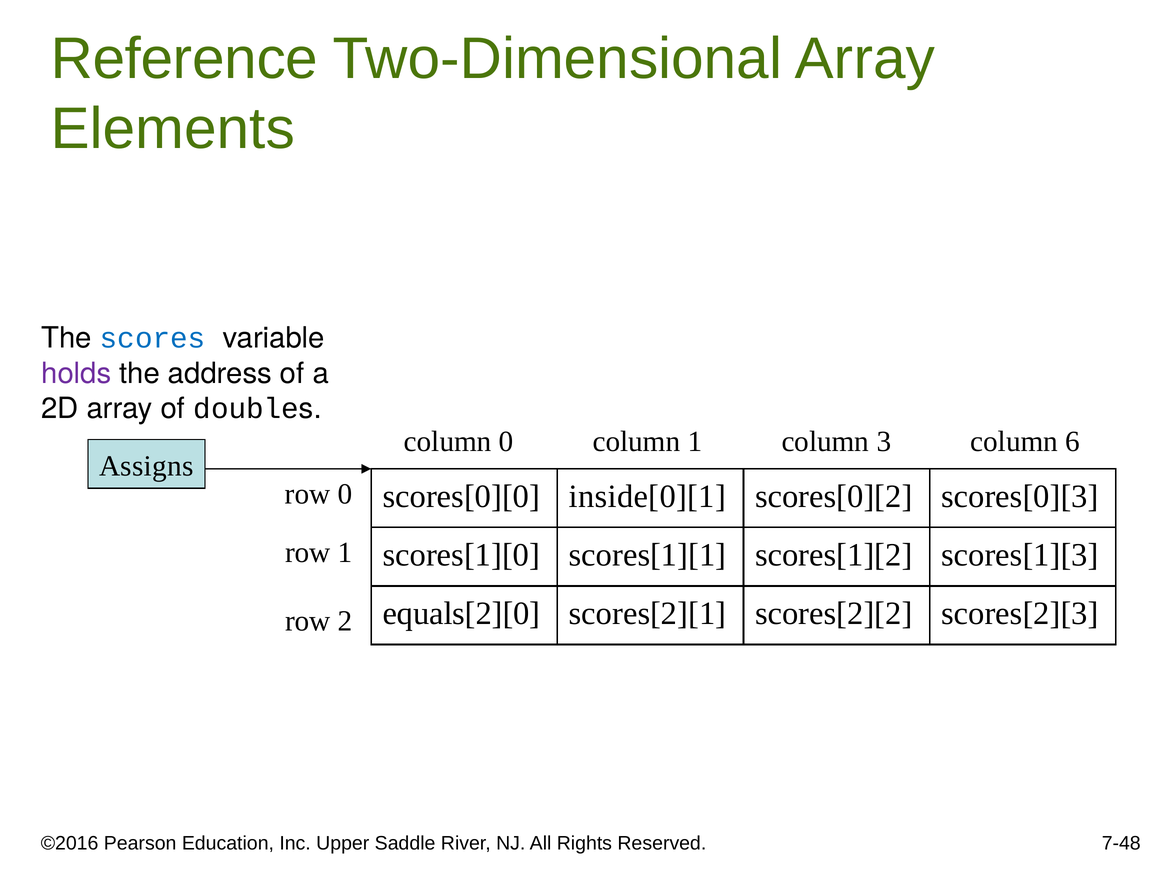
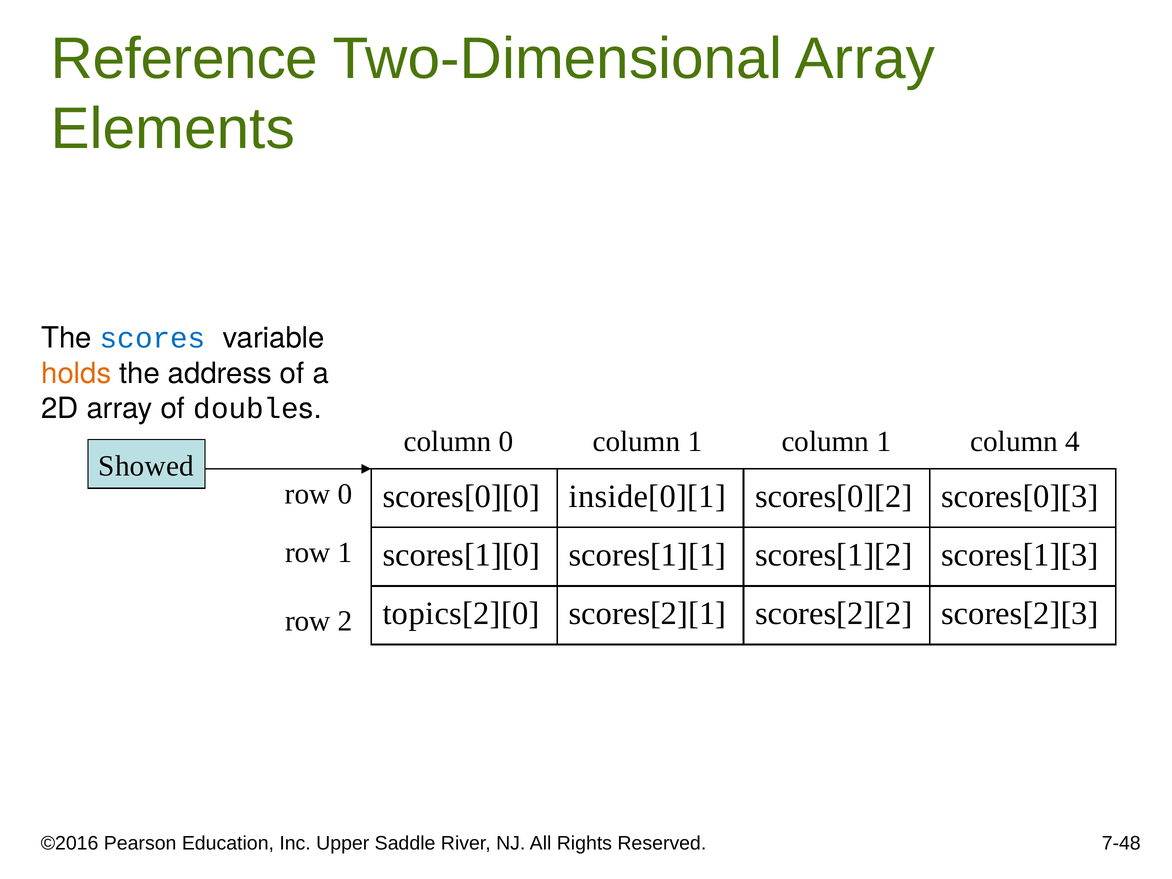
holds colour: purple -> orange (76, 373)
1 column 3: 3 -> 1 (884, 442)
6: 6 -> 4 (1073, 442)
Assigns: Assigns -> Showed (146, 466)
equals[2][0: equals[2][0 -> topics[2][0 (461, 614)
